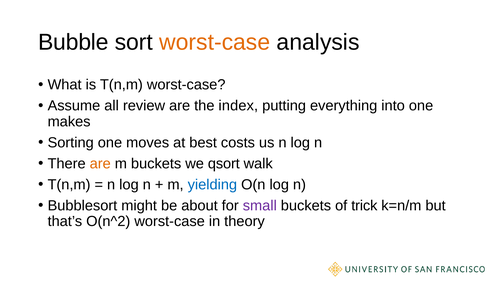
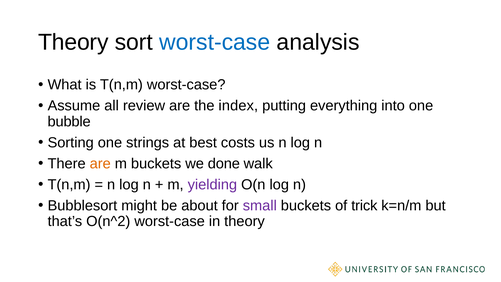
Bubble: Bubble -> Theory (73, 42)
worst-case colour: orange -> blue (215, 42)
makes: makes -> bubble (69, 121)
moves: moves -> strings (148, 143)
qsort: qsort -> done (224, 164)
yielding colour: blue -> purple (212, 185)
